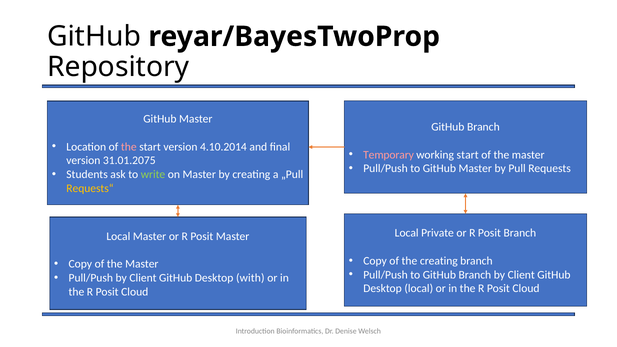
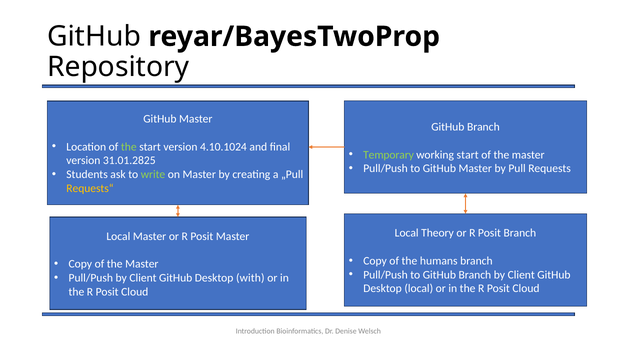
the colour: pink -> light green (129, 147)
4.10.2014: 4.10.2014 -> 4.10.1024 (223, 147)
Temporary colour: pink -> light green (389, 155)
31.01.2075: 31.01.2075 -> 31.01.2825 (129, 161)
Private: Private -> Theory (437, 233)
the creating: creating -> humans (439, 261)
